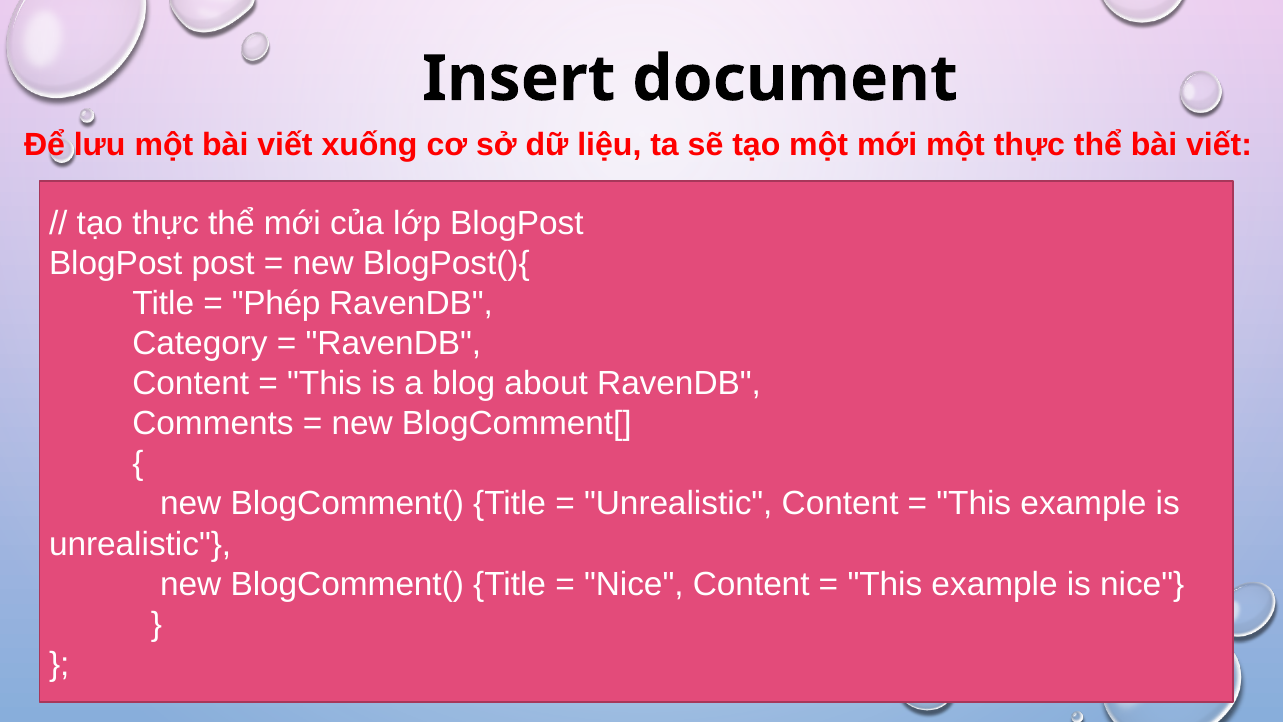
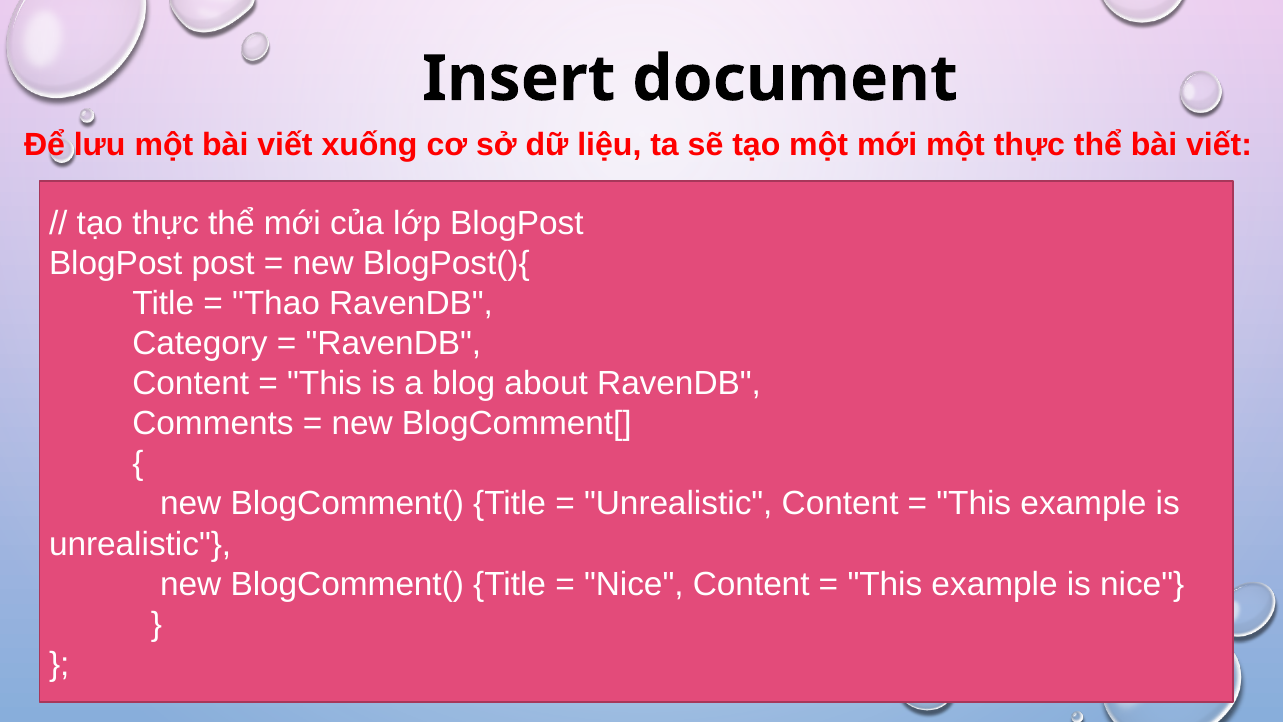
Phép: Phép -> Thao (276, 303)
